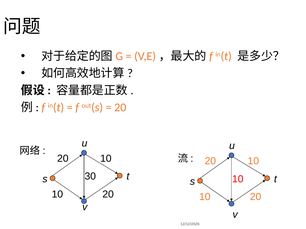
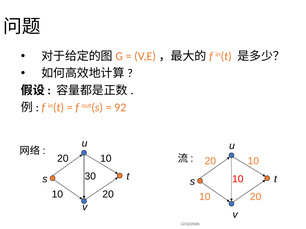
20: 20 -> 92 (120, 108)
